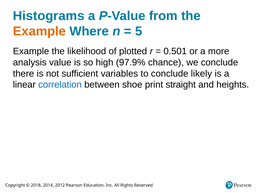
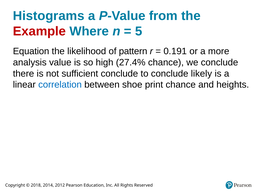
Example colour: orange -> red (39, 31)
Example: Example -> Equation (31, 51)
plotted: plotted -> pattern (133, 51)
0.501: 0.501 -> 0.191 (175, 51)
97.9%: 97.9% -> 27.4% (131, 63)
sufficient variables: variables -> conclude (119, 74)
print straight: straight -> chance (181, 85)
